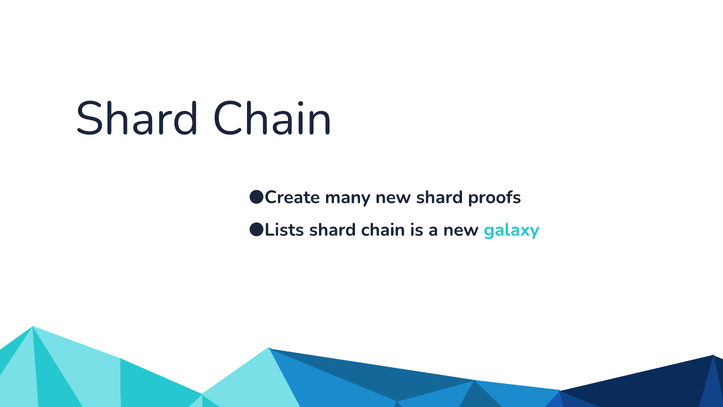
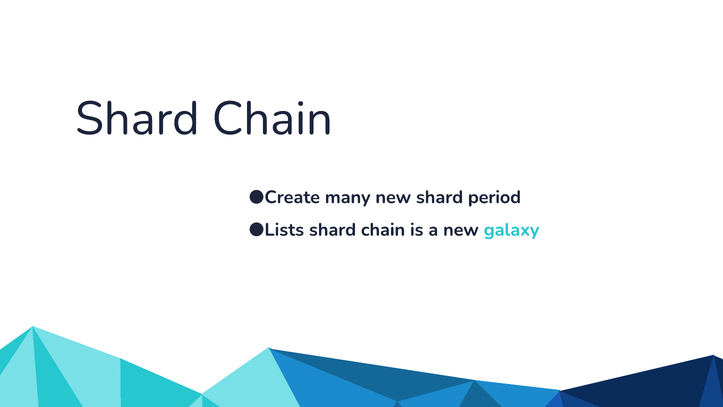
proofs: proofs -> period (494, 197)
